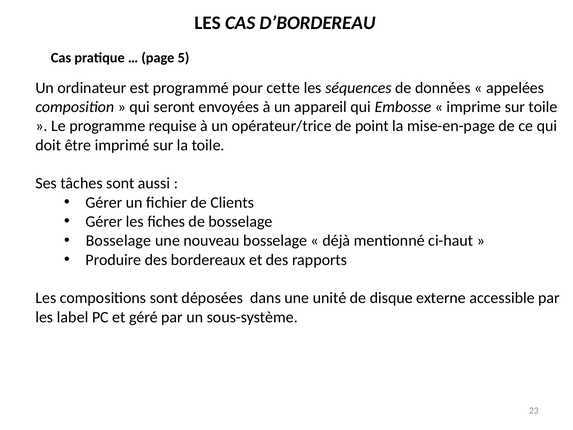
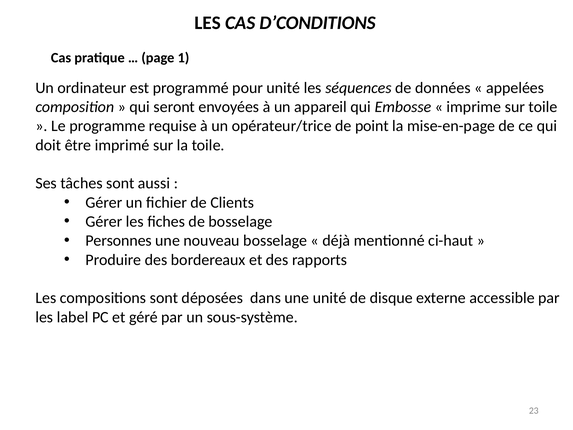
D’BORDEREAU: D’BORDEREAU -> D’CONDITIONS (318, 23)
5: 5 -> 1 (183, 58)
pour cette: cette -> unité (283, 88)
Bosselage: Bosselage -> Personnes (119, 241)
